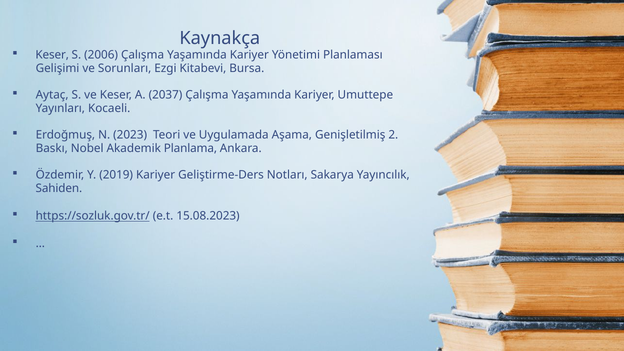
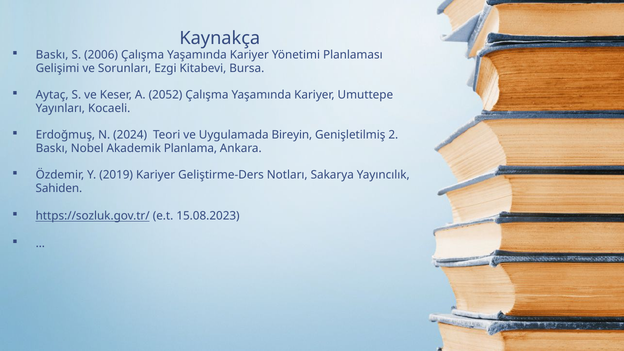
Keser: Keser -> Baskı (52, 55)
2037: 2037 -> 2052 (166, 95)
2023: 2023 -> 2024 (130, 135)
Aşama: Aşama -> Bireyin (292, 135)
